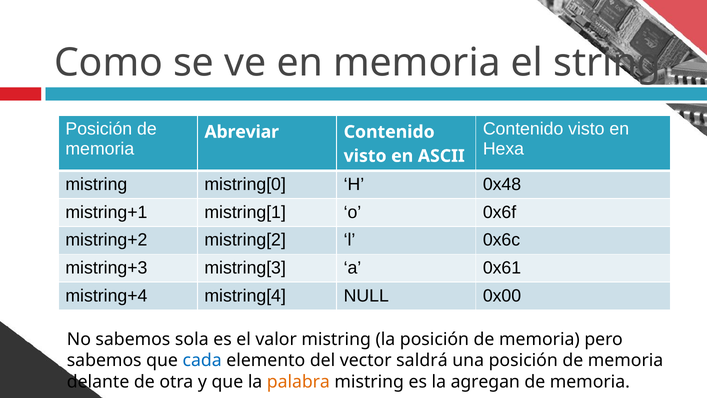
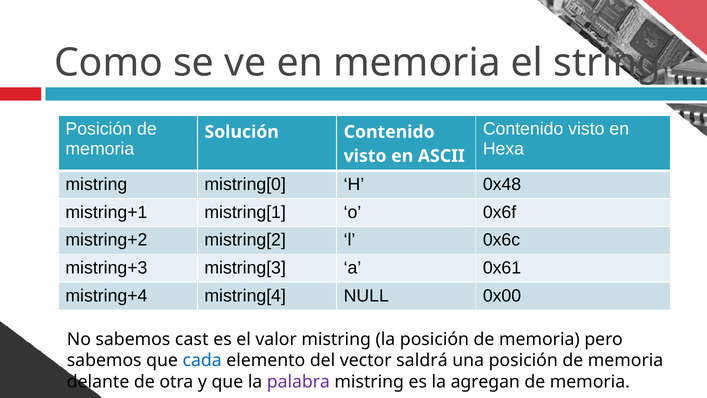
Abreviar: Abreviar -> Solución (242, 132)
sola: sola -> cast (192, 339)
palabra colour: orange -> purple (298, 381)
